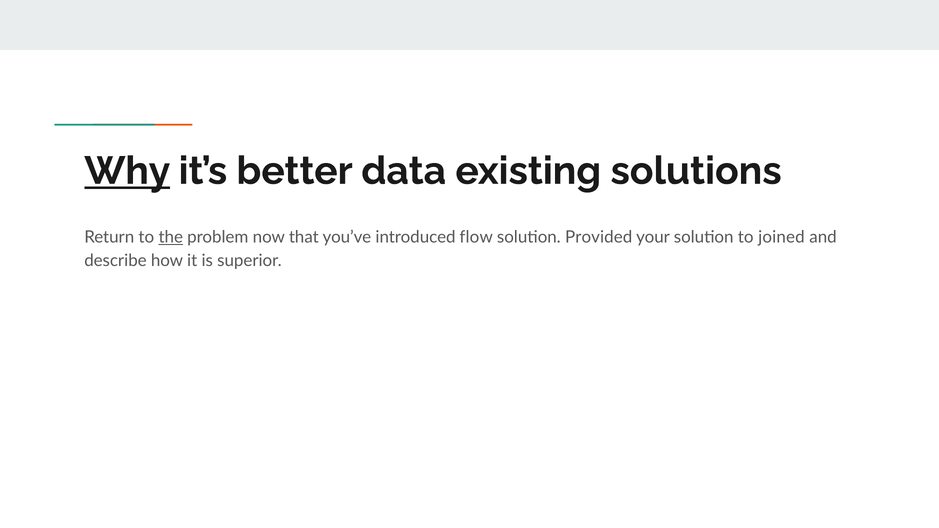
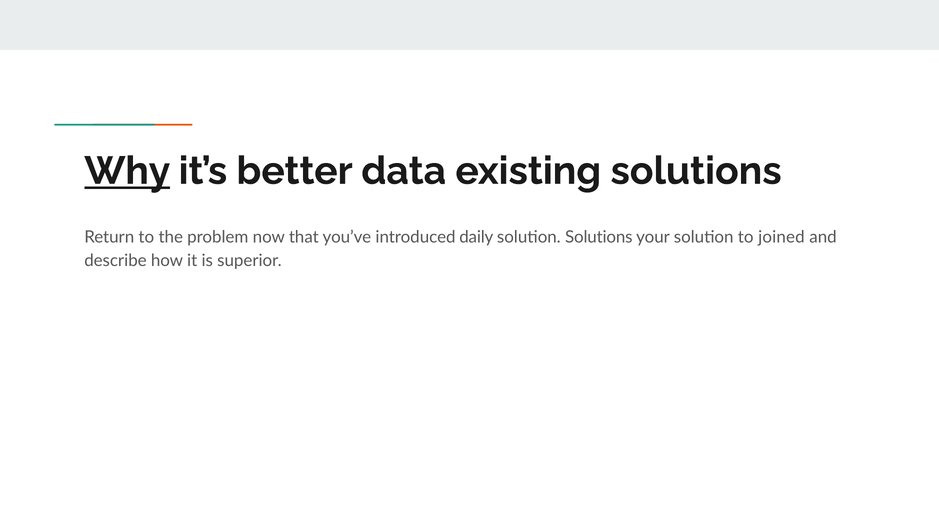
the underline: present -> none (171, 237)
flow: flow -> daily (476, 237)
solution Provided: Provided -> Solutions (599, 237)
